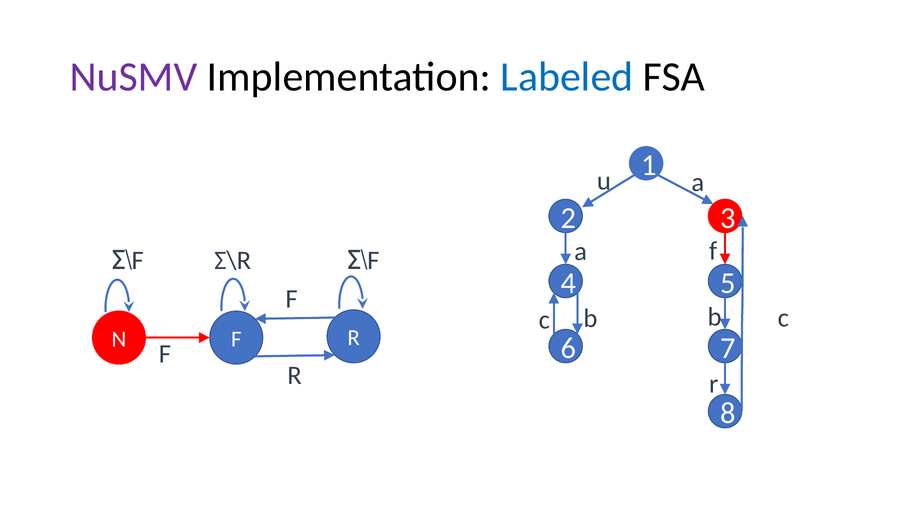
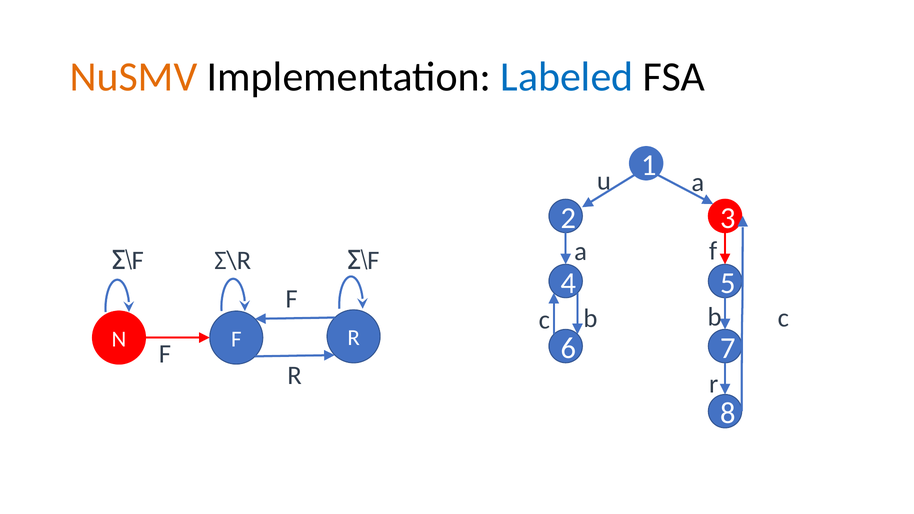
NuSMV colour: purple -> orange (134, 77)
